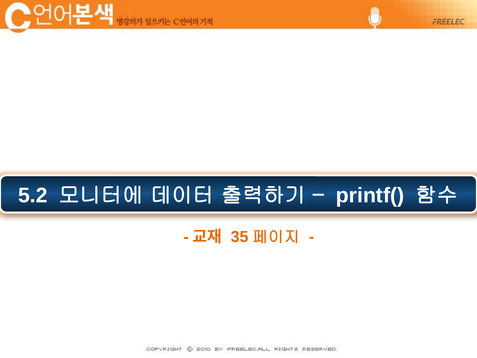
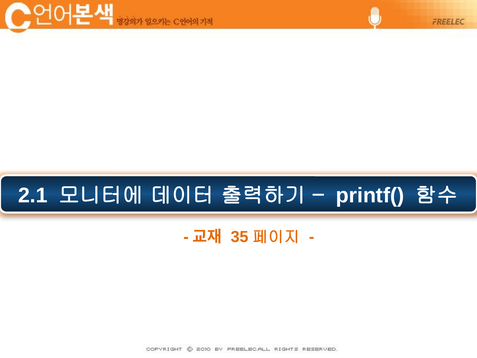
5.2: 5.2 -> 2.1 (33, 195)
